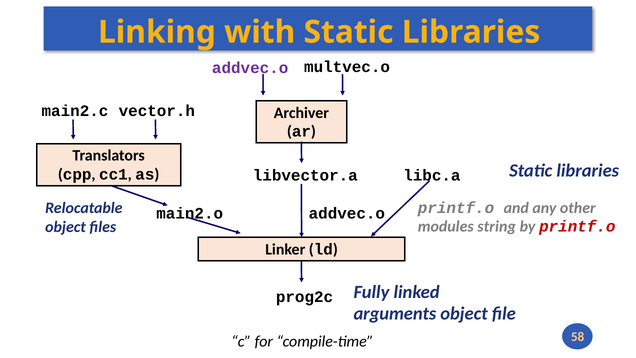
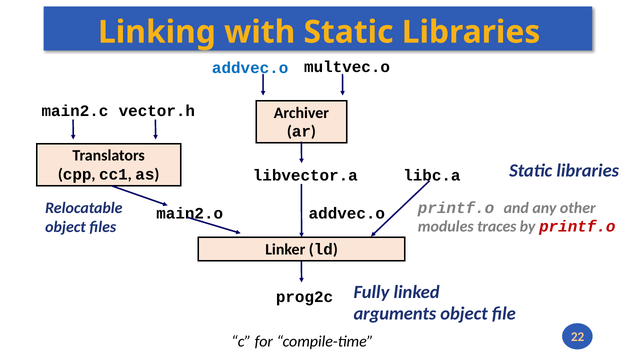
addvec.o colour: purple -> blue (250, 68)
string: string -> traces (497, 226)
58: 58 -> 22 (578, 337)
